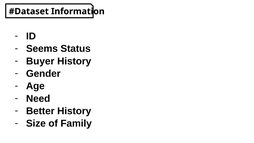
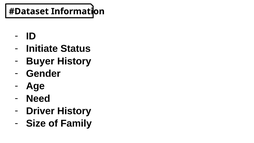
Seems: Seems -> Initiate (42, 49)
Better: Better -> Driver (40, 111)
